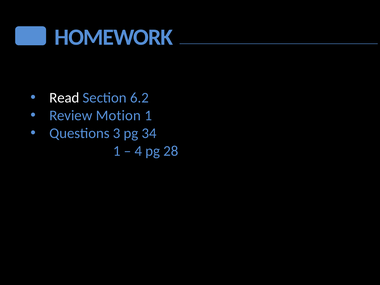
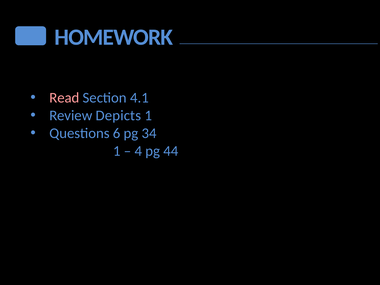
Read colour: white -> pink (64, 98)
6.2: 6.2 -> 4.1 (139, 98)
Motion: Motion -> Depicts (118, 116)
3: 3 -> 6 (117, 133)
28: 28 -> 44 (171, 151)
